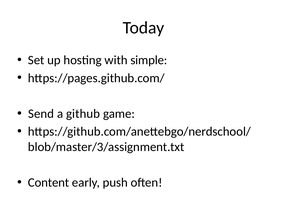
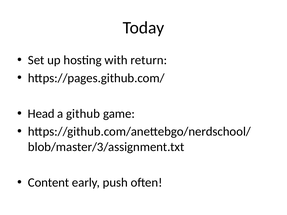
simple: simple -> return (149, 60)
Send: Send -> Head (41, 114)
